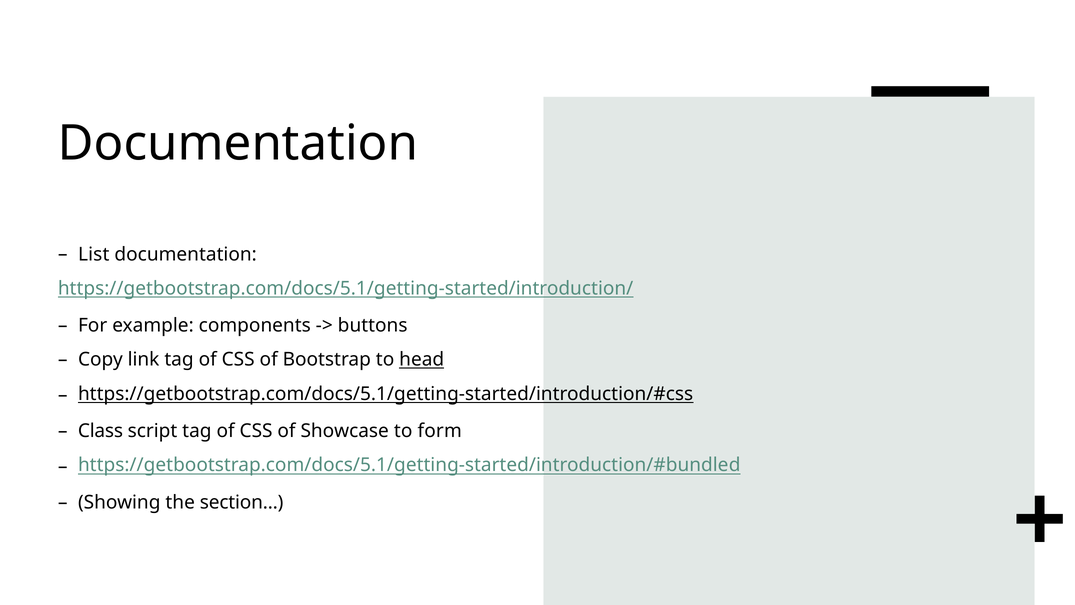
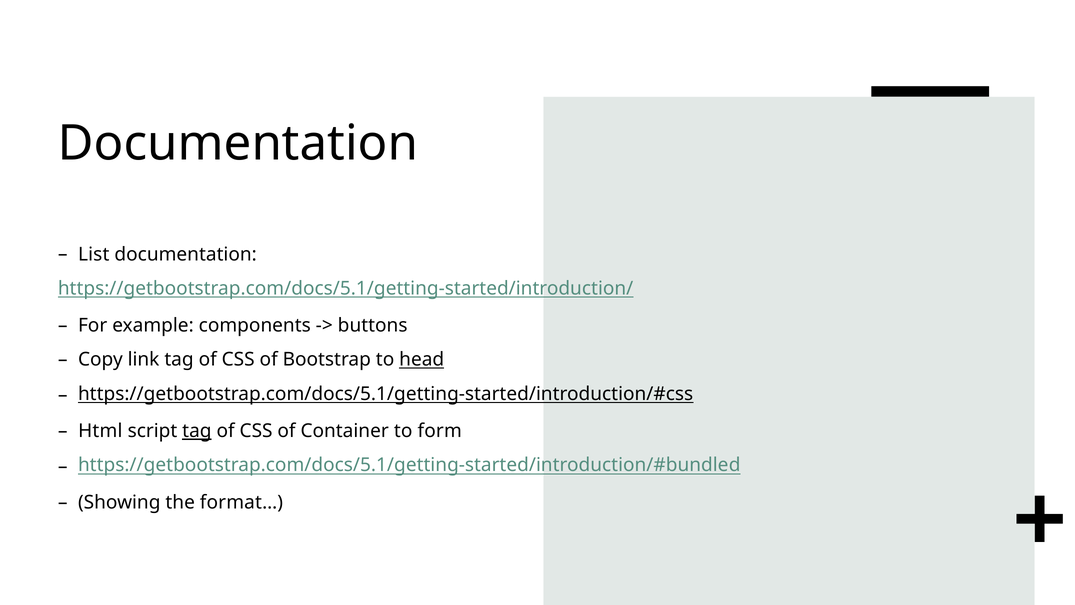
Class: Class -> Html (100, 431)
tag underline: none -> present (197, 431)
Showcase: Showcase -> Container (345, 431)
section…: section… -> format… (241, 502)
